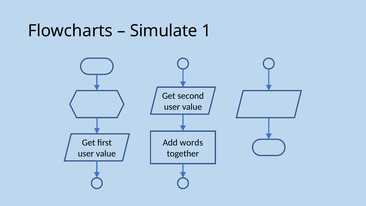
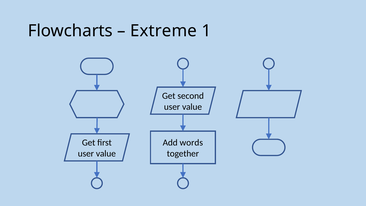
Simulate: Simulate -> Extreme (163, 31)
